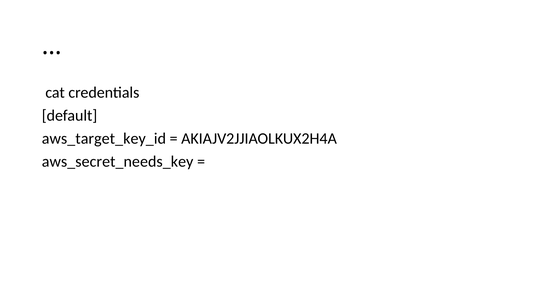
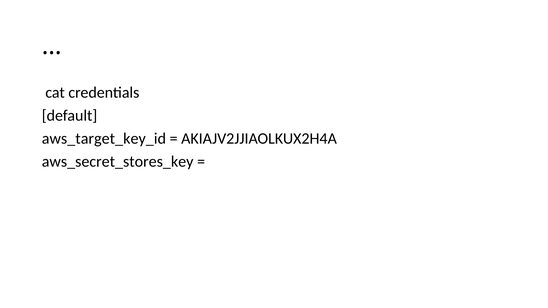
aws_secret_needs_key: aws_secret_needs_key -> aws_secret_stores_key (118, 162)
